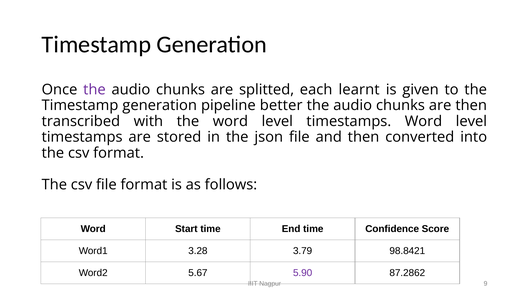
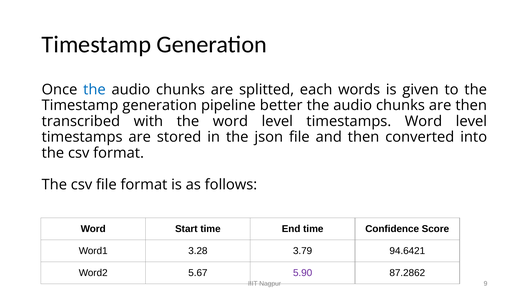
the colour: purple -> blue (94, 90)
learnt: learnt -> words (359, 90)
98.8421: 98.8421 -> 94.6421 (407, 251)
